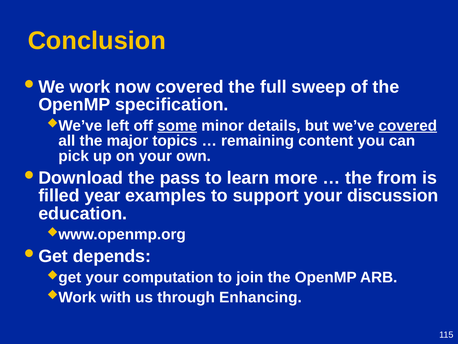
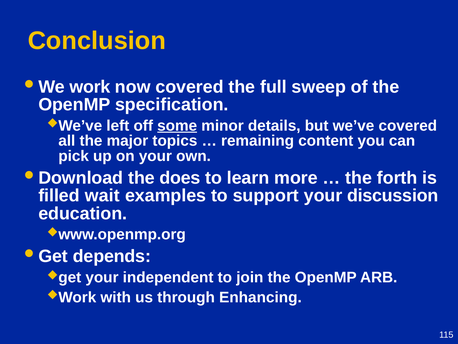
covered underline: present -> none (408, 126)
pass: pass -> does (180, 178)
from: from -> forth (397, 178)
year: year -> wait (102, 195)
computation: computation -> independent (168, 277)
